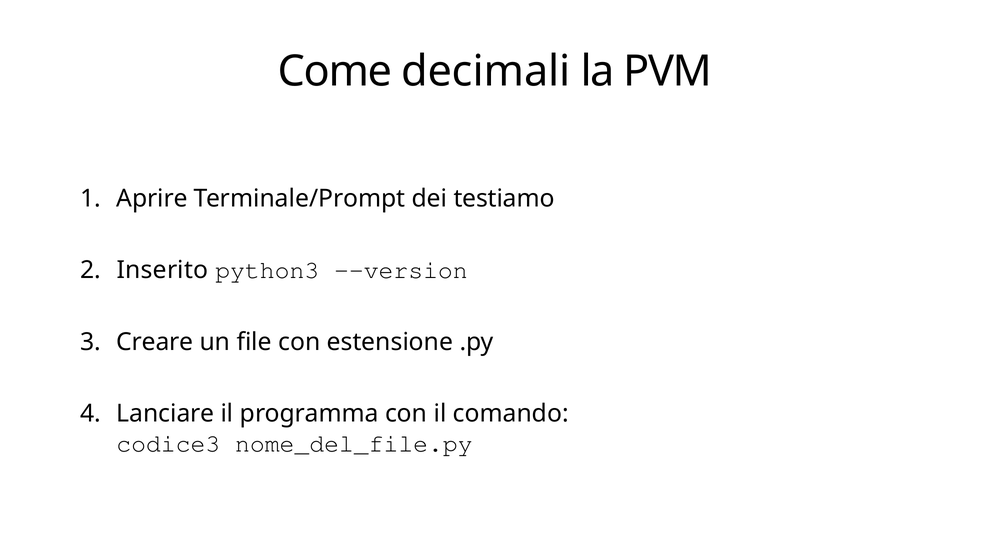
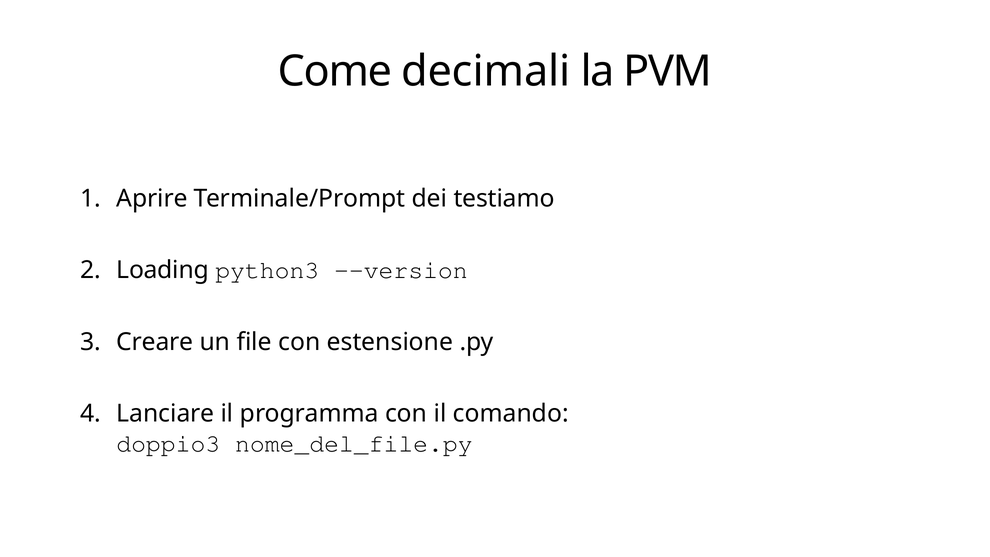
Inserito: Inserito -> Loading (163, 270)
codice3: codice3 -> doppio3 (168, 443)
